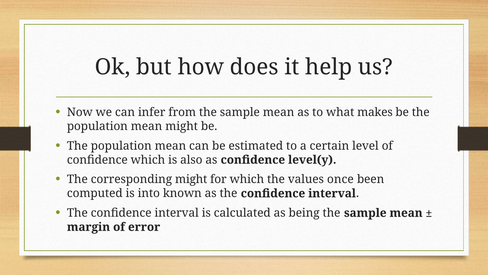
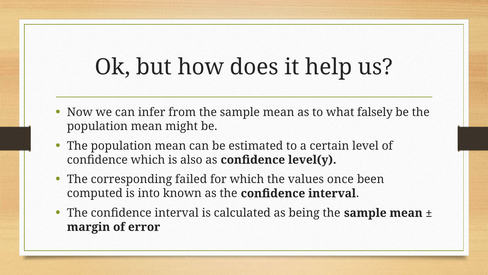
makes: makes -> falsely (375, 112)
corresponding might: might -> failed (191, 179)
